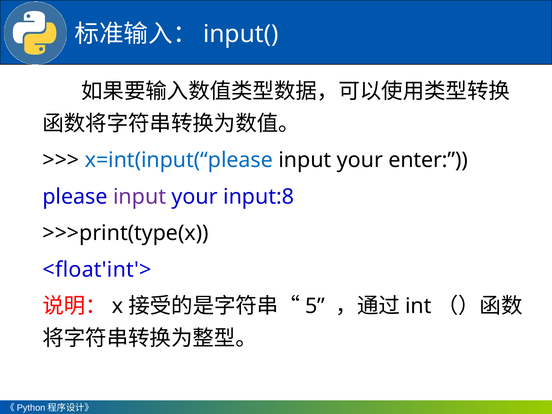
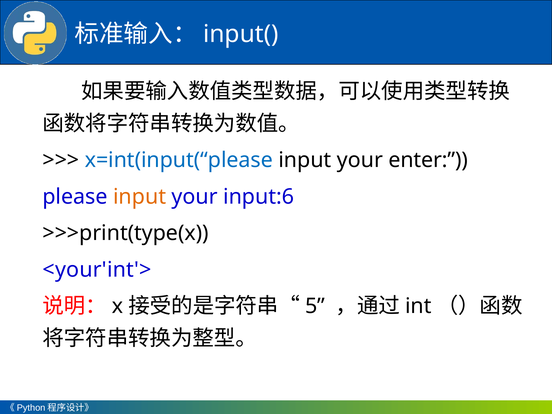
input colour: purple -> orange (140, 197)
input:8: input:8 -> input:6 (259, 197)
<float'int'>: <float'int'> -> <your'int'> (97, 270)
